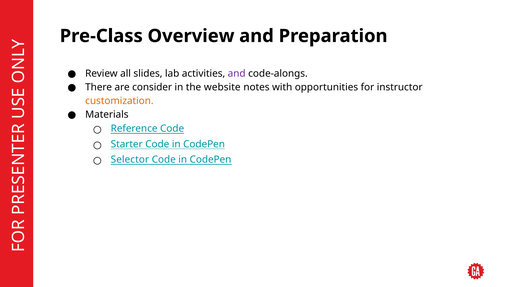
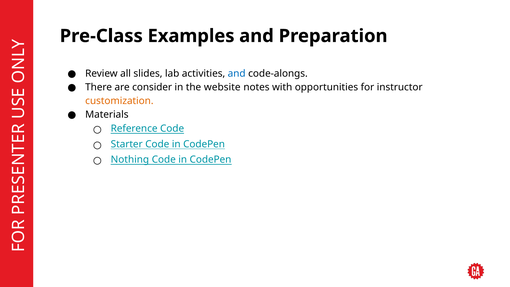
Overview: Overview -> Examples (191, 36)
and colour: purple -> blue (237, 74)
Selector: Selector -> Nothing (130, 160)
